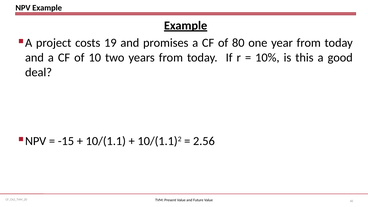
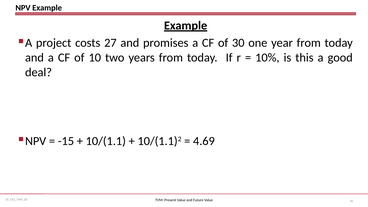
19: 19 -> 27 (110, 43)
80: 80 -> 30 (238, 43)
2.56: 2.56 -> 4.69 (204, 141)
